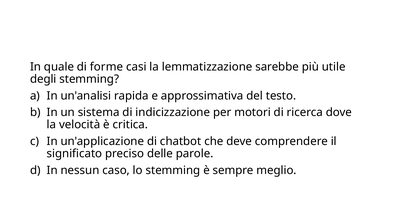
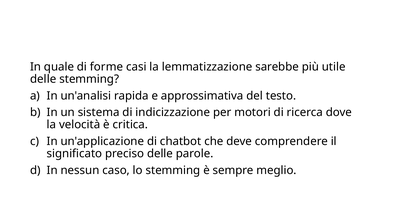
degli: degli -> delle (43, 79)
